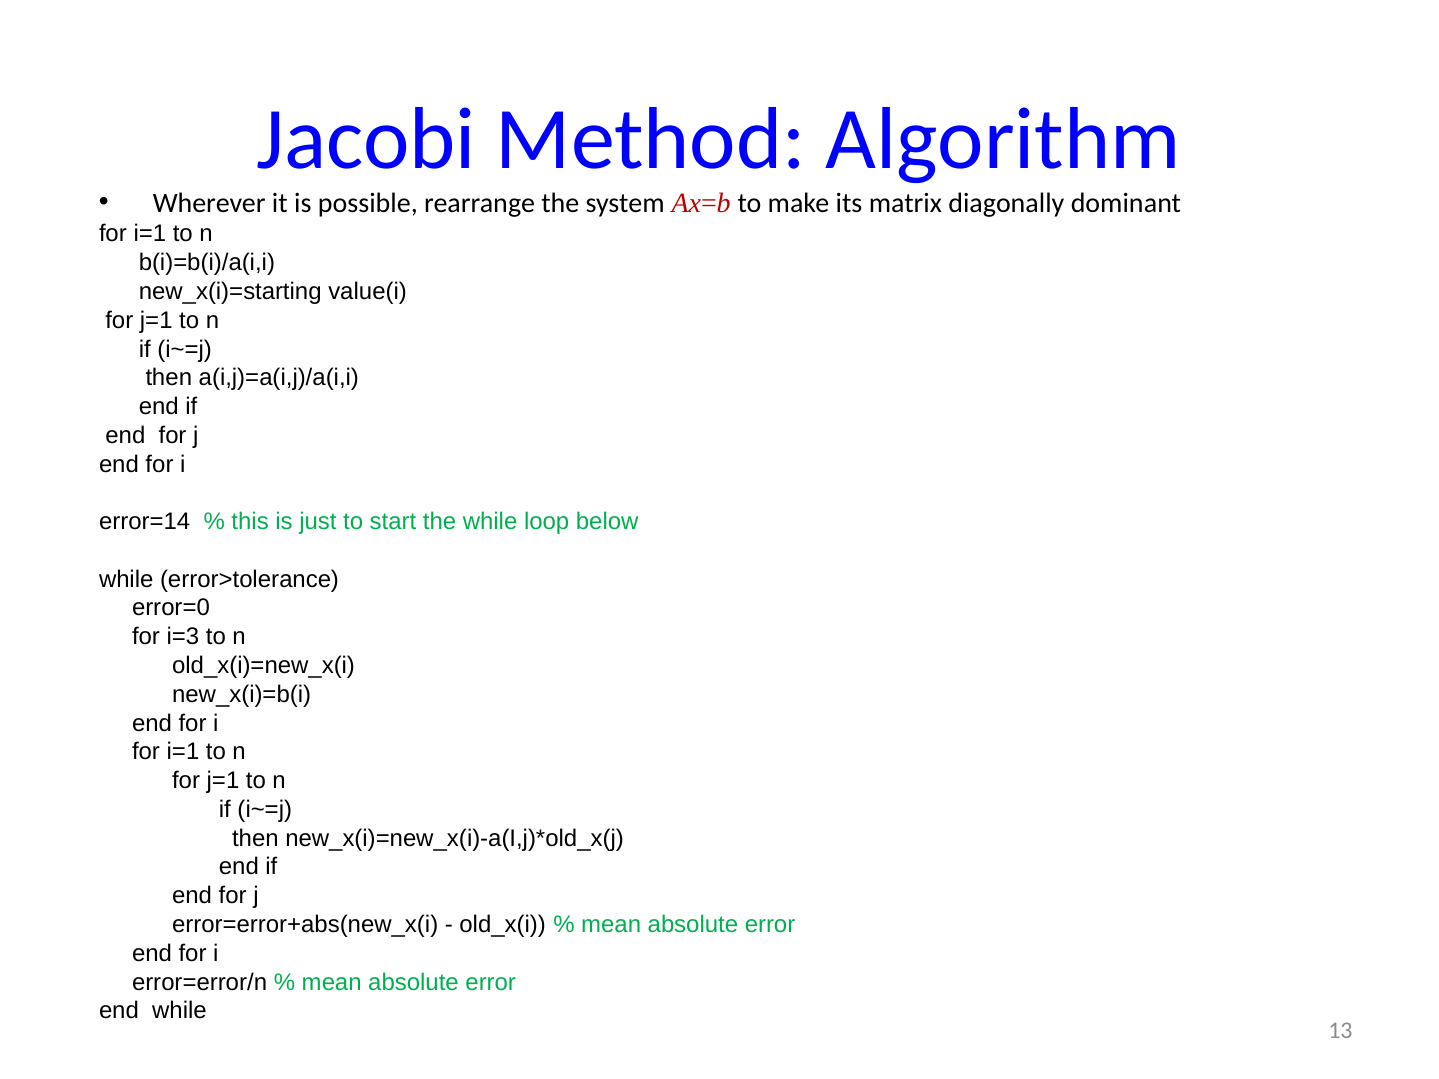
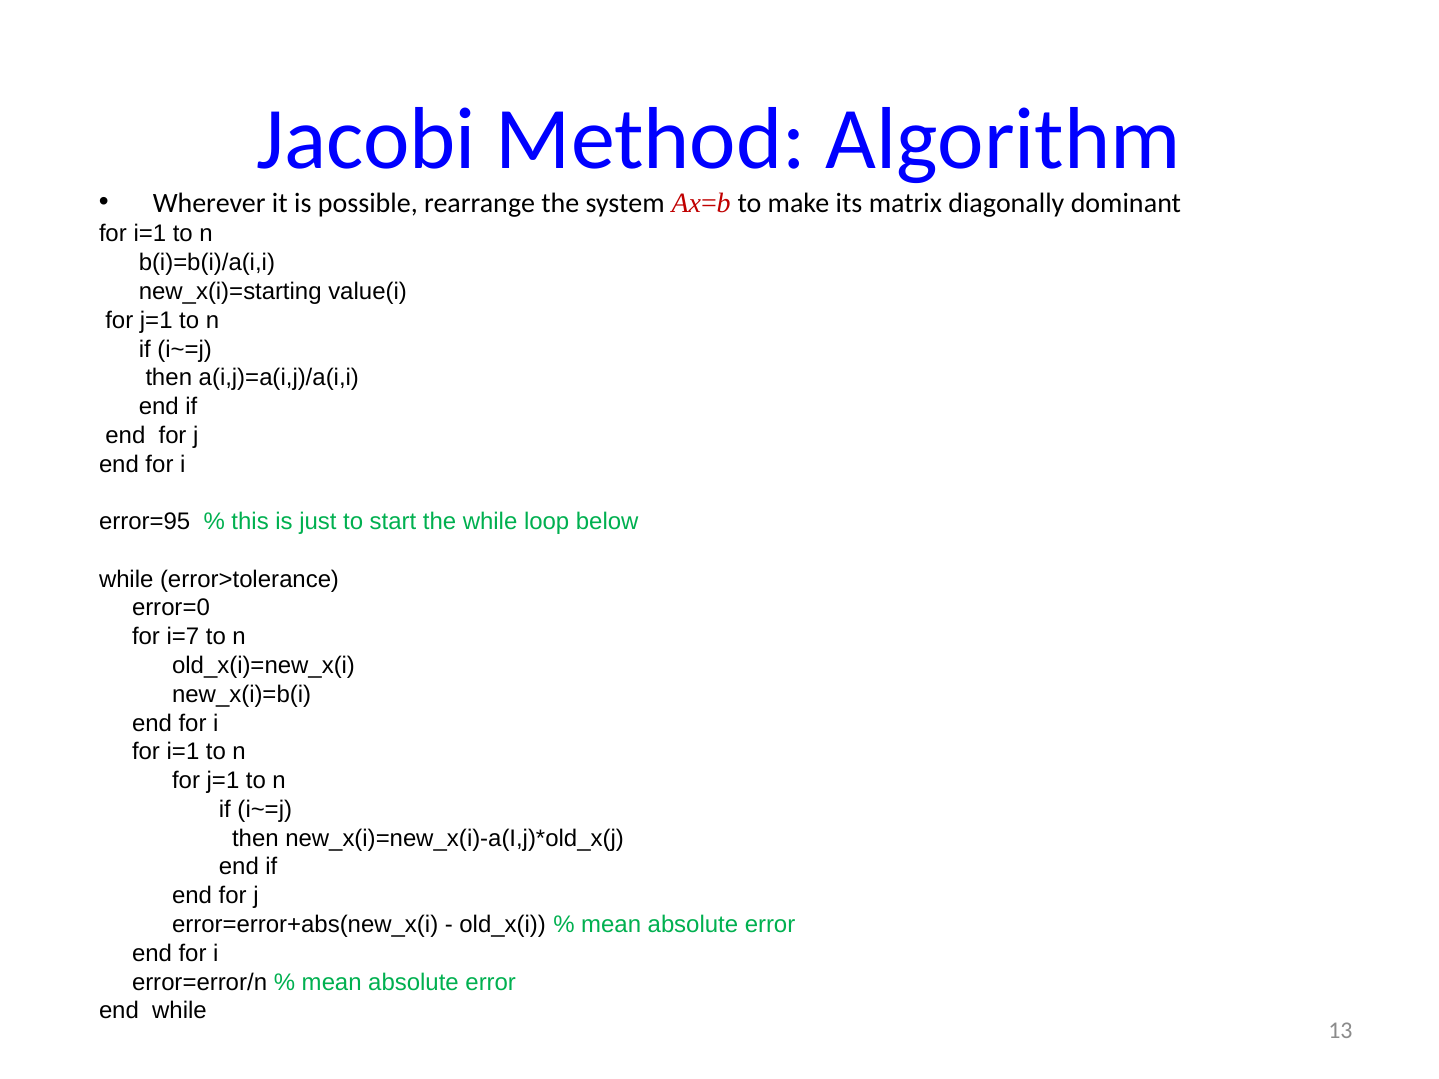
error=14: error=14 -> error=95 (145, 522)
i=3: i=3 -> i=7 (183, 637)
